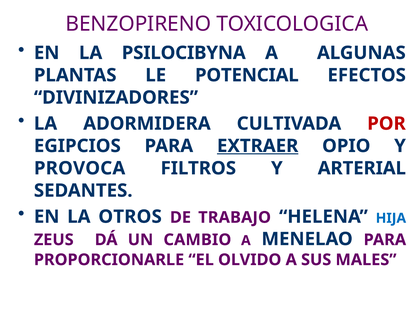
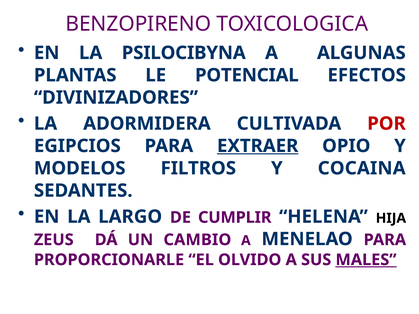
PROVOCA: PROVOCA -> MODELOS (80, 168)
ARTERIAL: ARTERIAL -> COCAINA (362, 168)
OTROS: OTROS -> LARGO (130, 217)
TRABAJO: TRABAJO -> CUMPLIR (235, 218)
HIJA colour: blue -> black (391, 218)
MALES underline: none -> present (366, 260)
